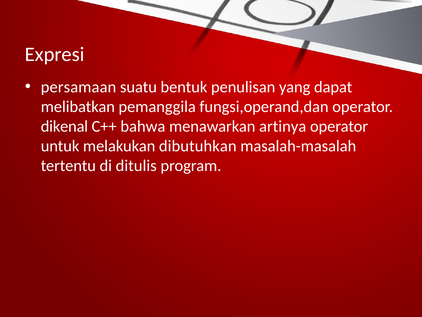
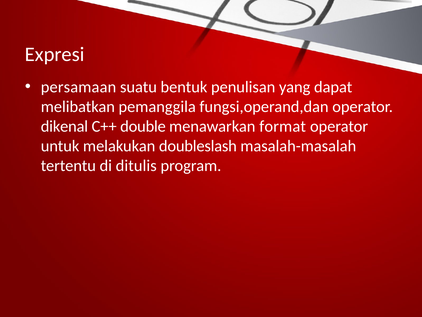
bahwa: bahwa -> double (143, 126)
artinya: artinya -> format (283, 126)
dibutuhkan: dibutuhkan -> doubleslash (198, 146)
